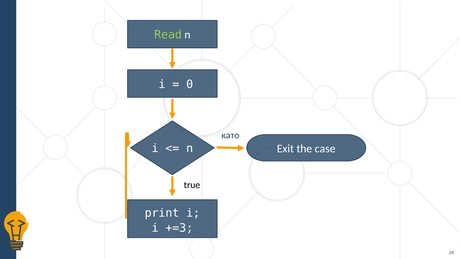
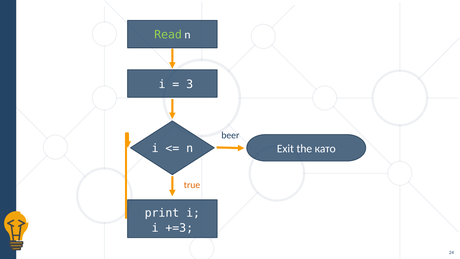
0: 0 -> 3 (190, 84)
като: като -> beer (230, 135)
case: case -> като (325, 148)
true colour: black -> orange (192, 185)
